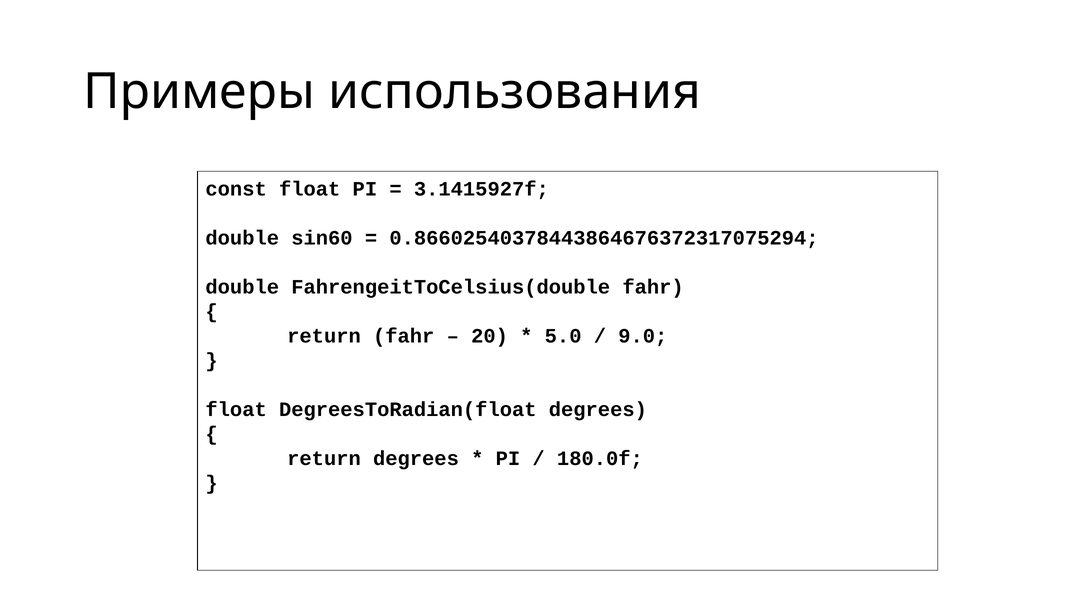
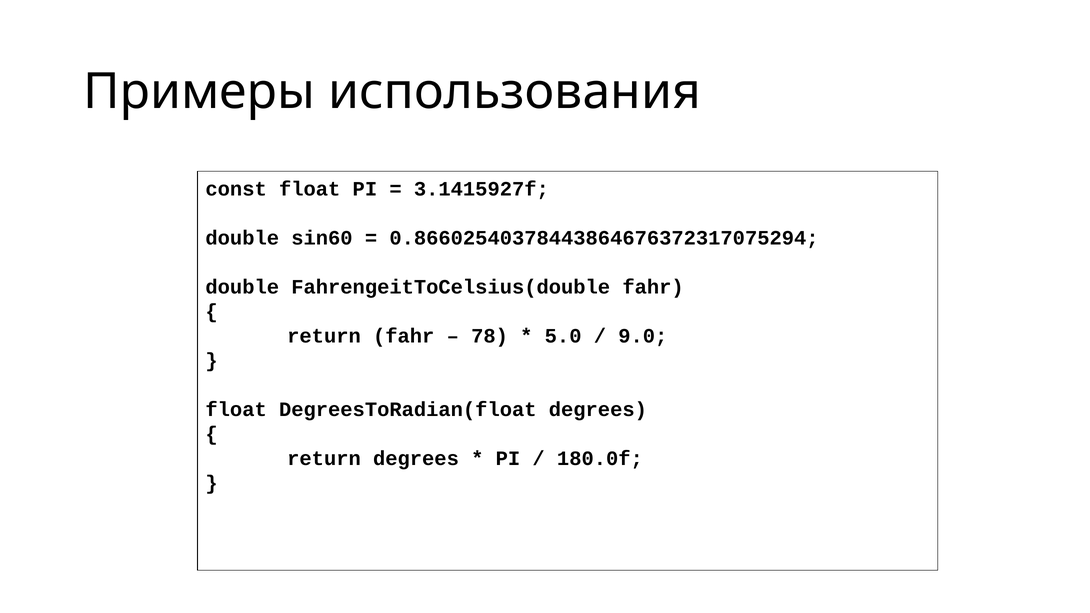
20: 20 -> 78 (490, 336)
